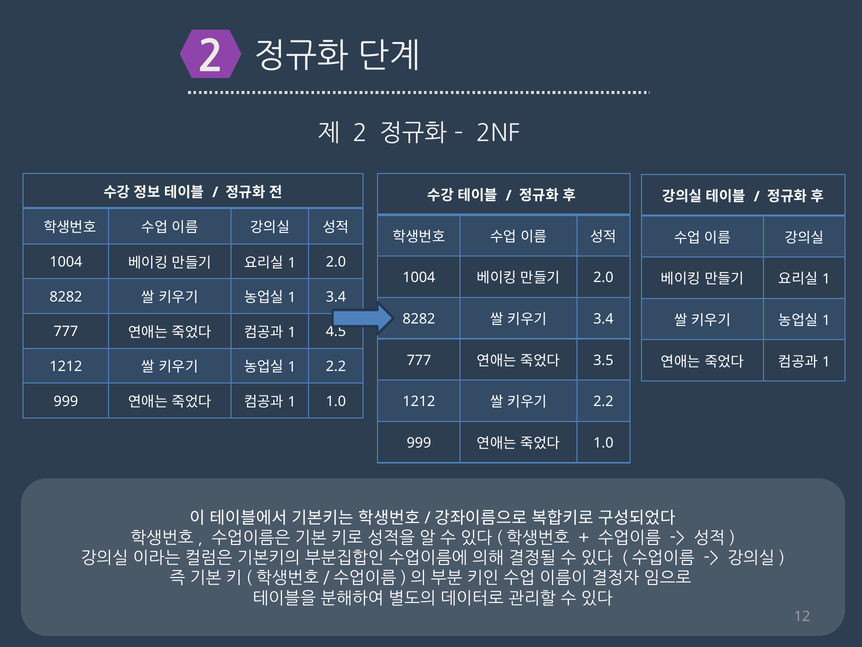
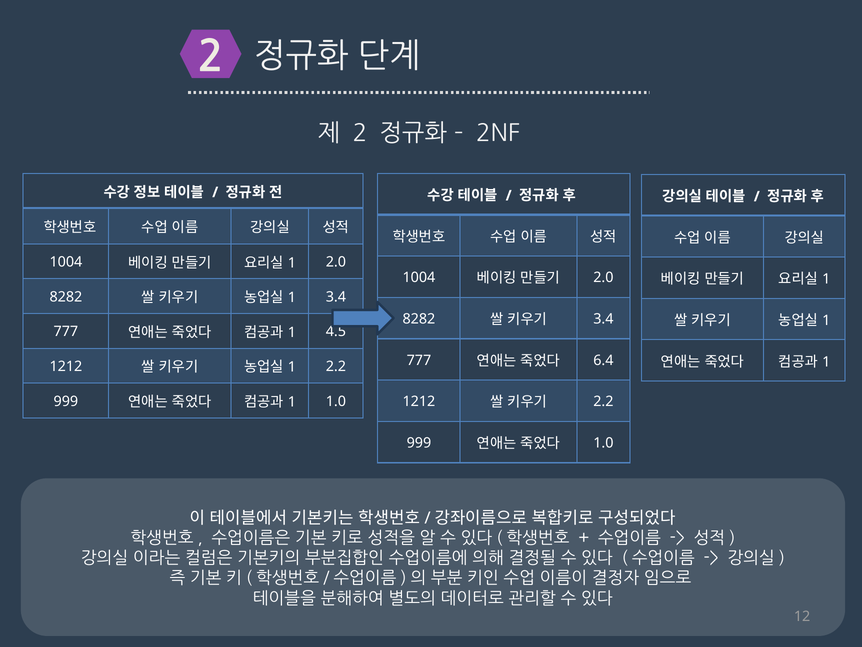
3.5: 3.5 -> 6.4 (603, 360)
